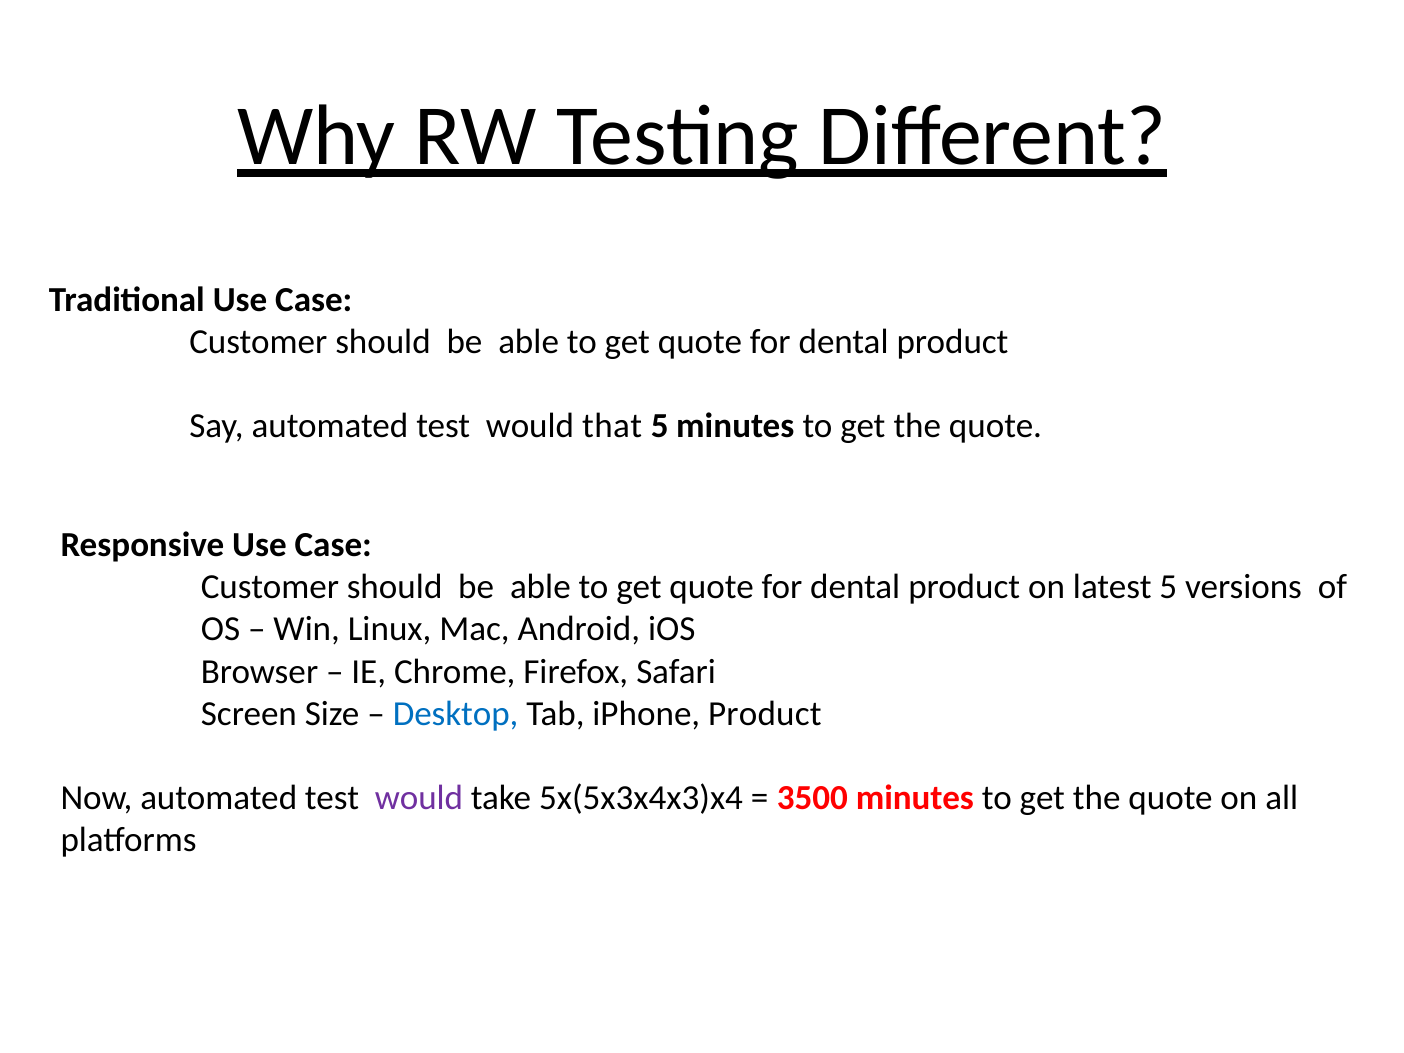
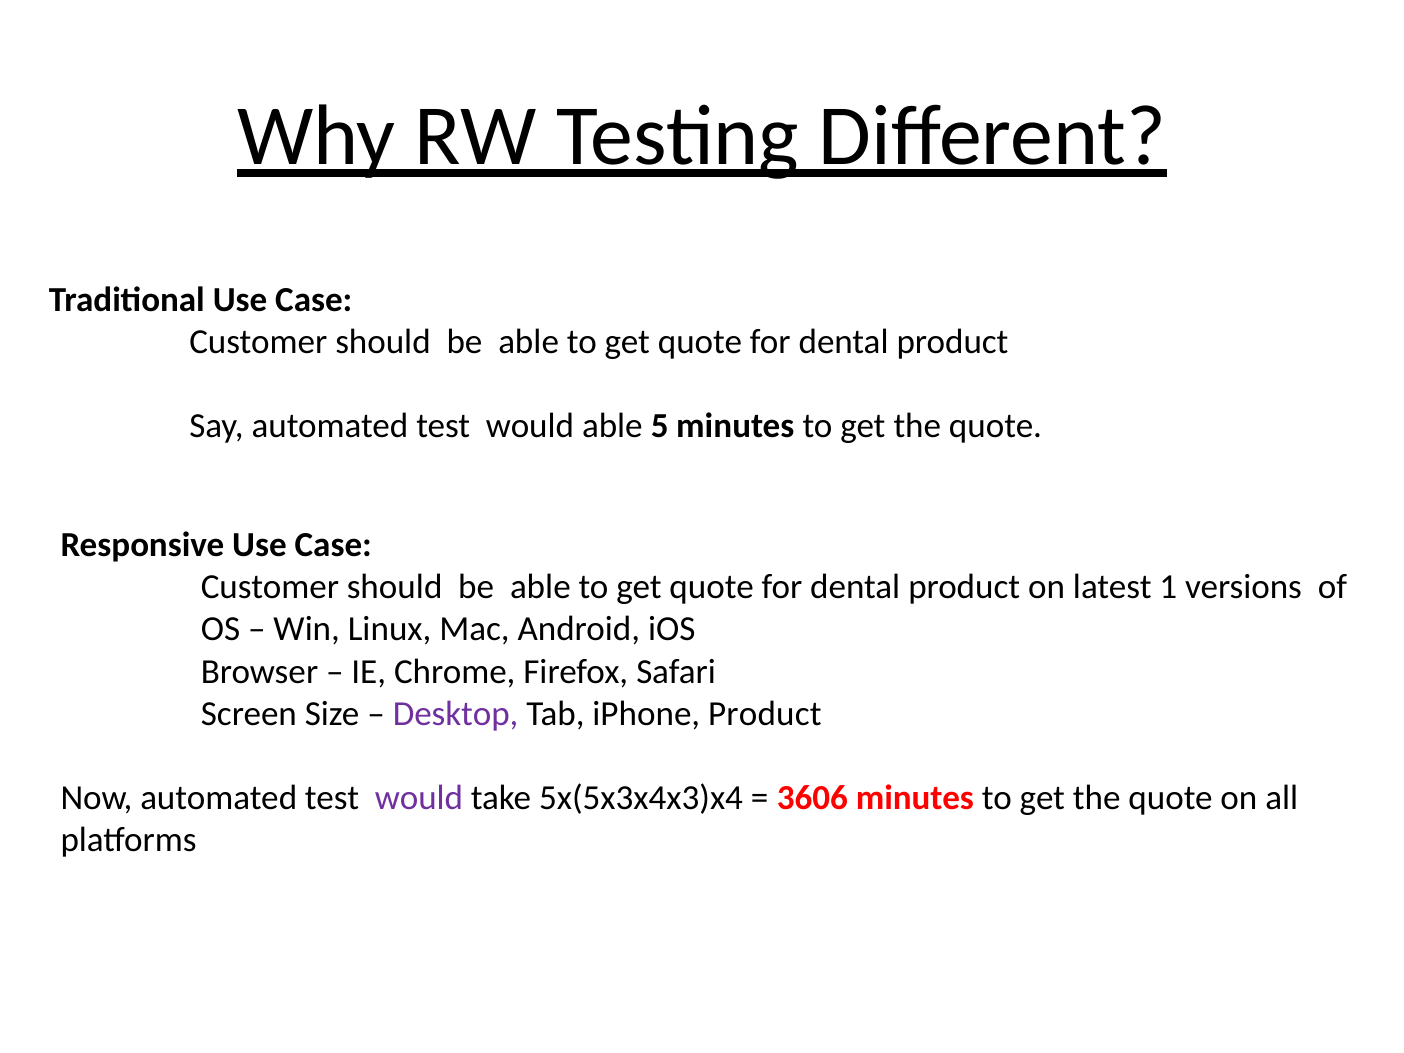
would that: that -> able (612, 426)
latest 5: 5 -> 1 (1168, 587)
Desktop colour: blue -> purple (456, 714)
3500: 3500 -> 3606 (812, 798)
